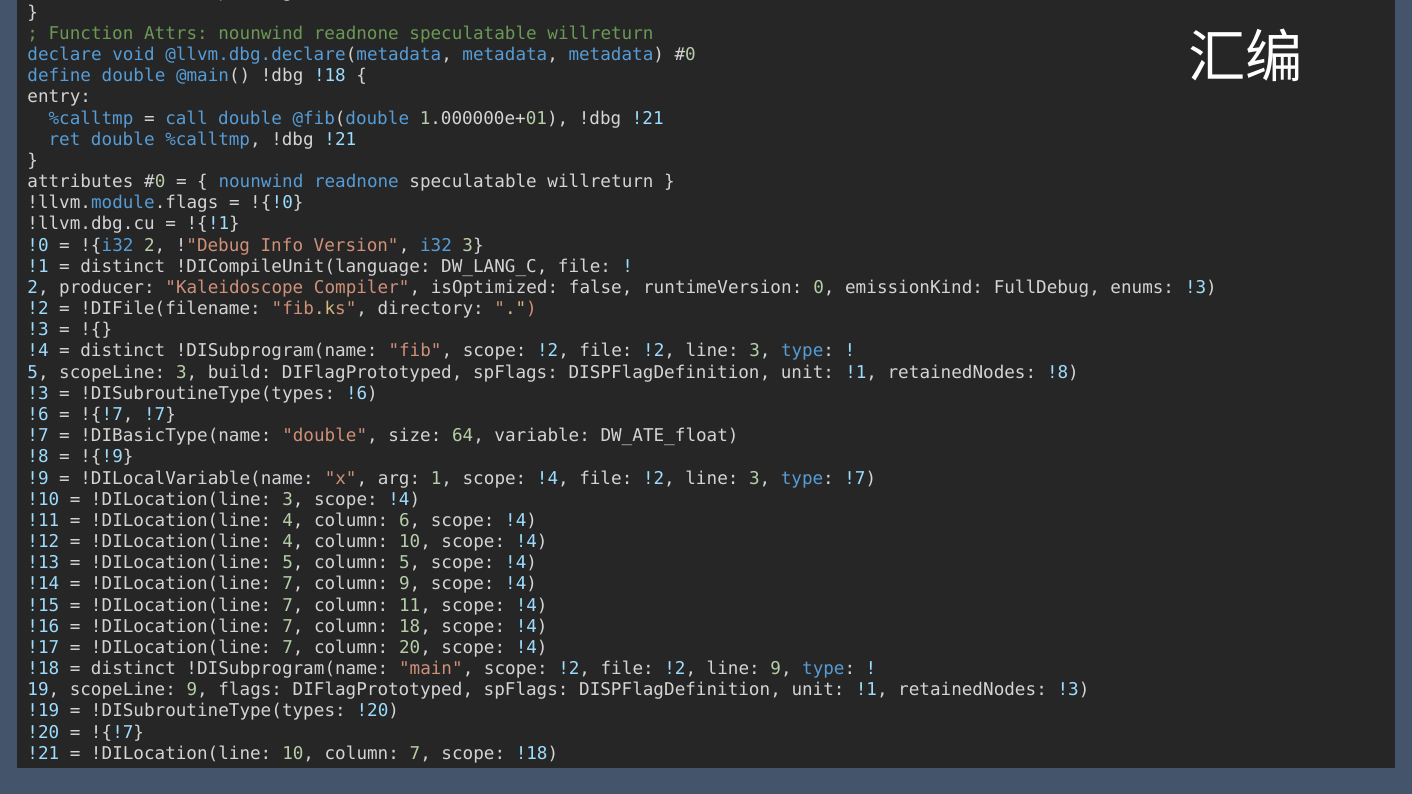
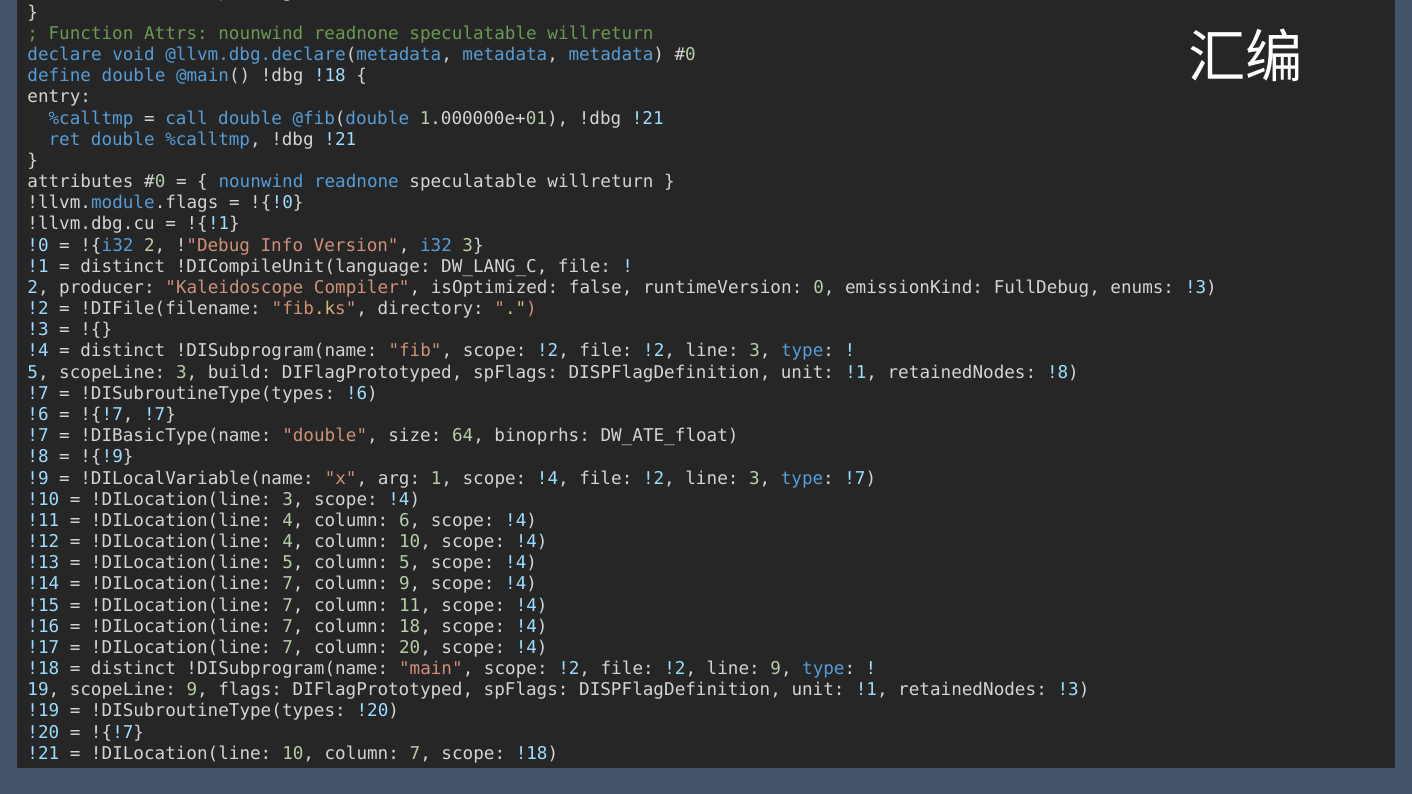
!3: !3 -> !7 (38, 394)
variable: variable -> binoprhs (542, 436)
